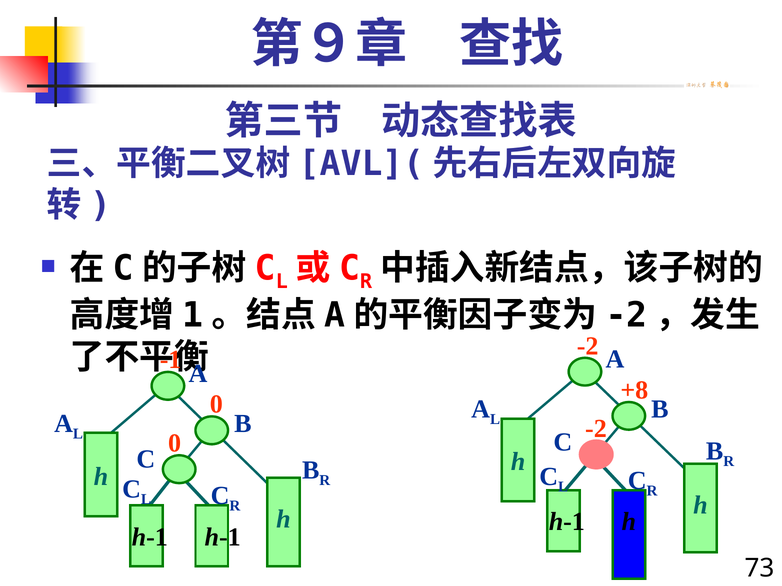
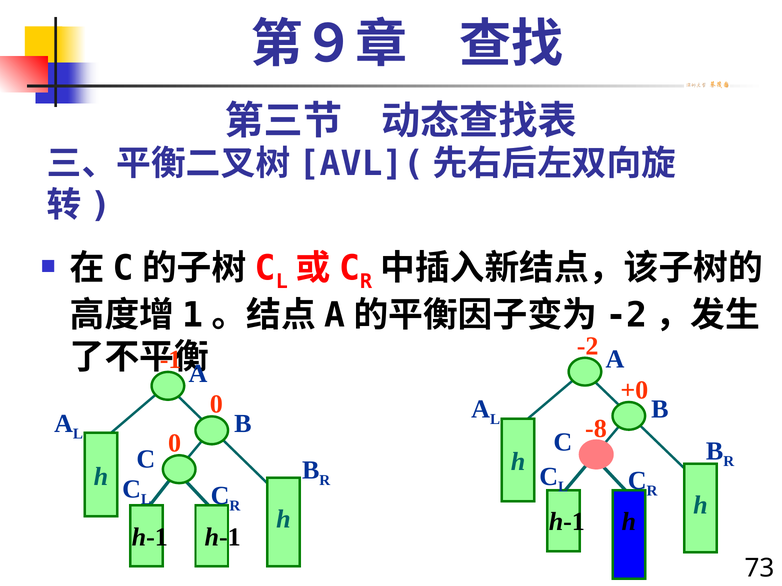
+8: +8 -> +0 (634, 391)
-2: -2 -> -8 (596, 429)
